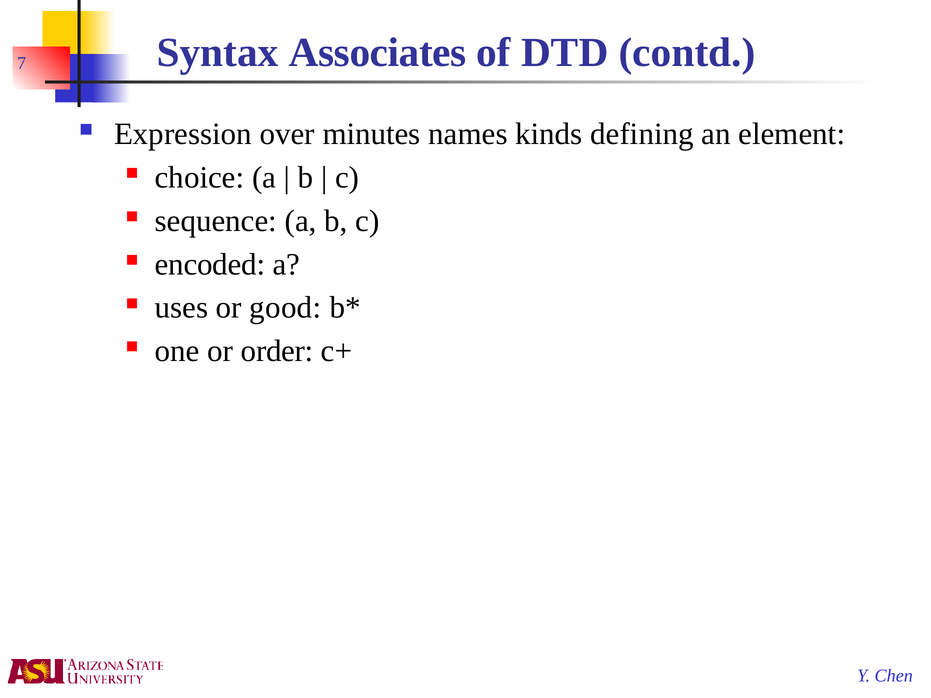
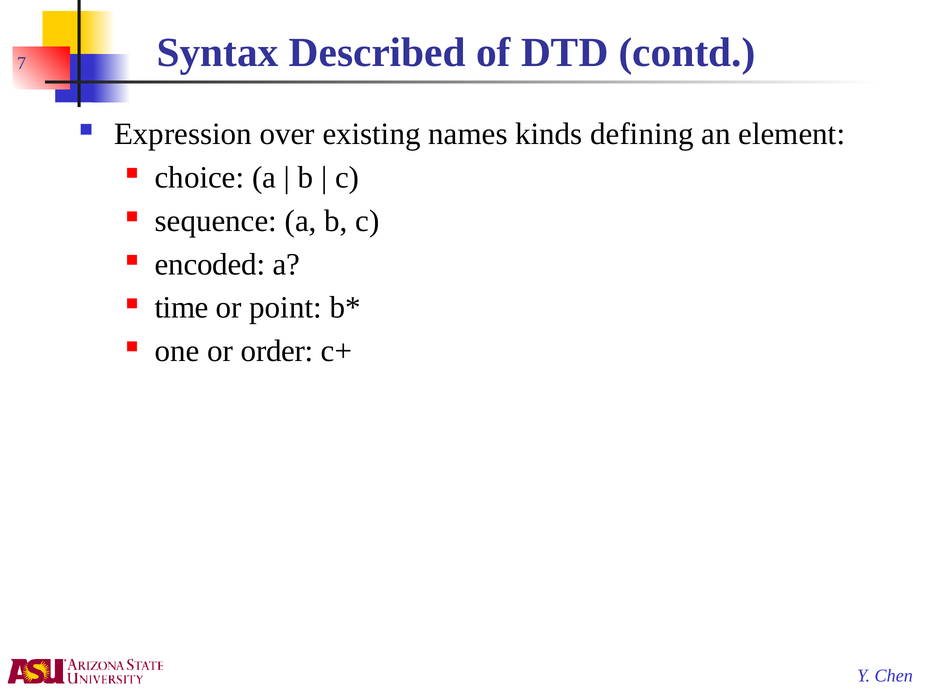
Associates: Associates -> Described (377, 52)
minutes: minutes -> existing (372, 134)
uses: uses -> time (182, 308)
good: good -> point (286, 308)
